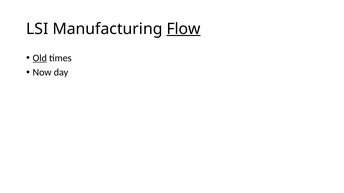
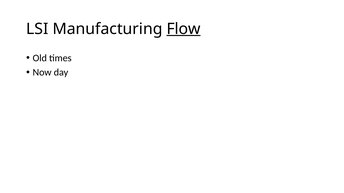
Old underline: present -> none (40, 58)
